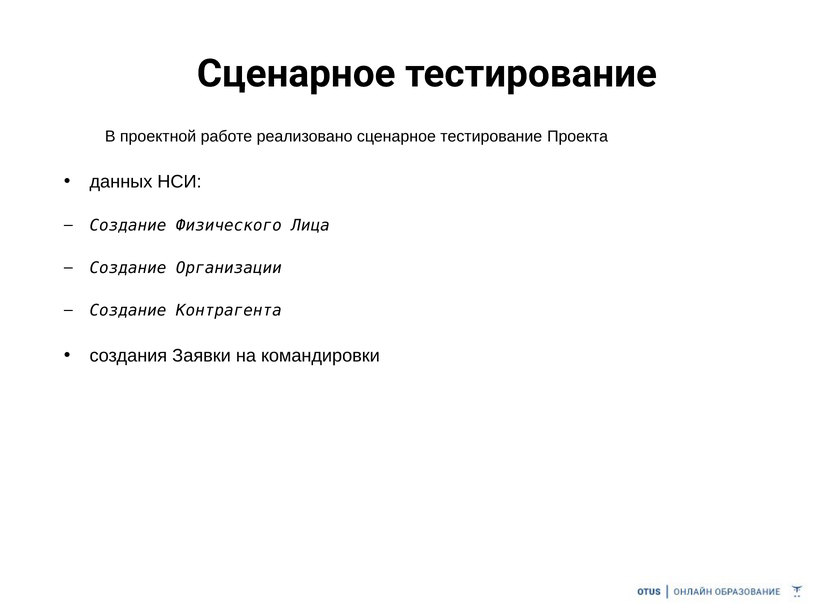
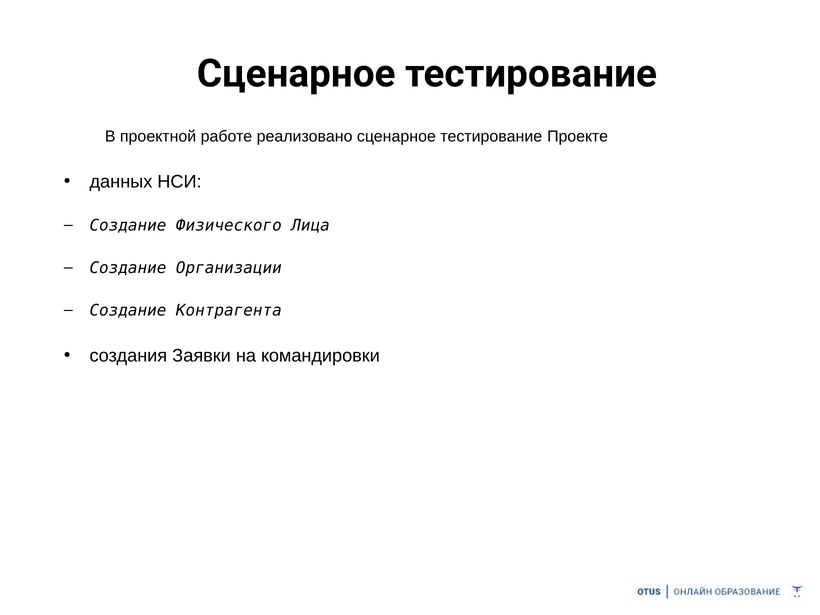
Проекта: Проекта -> Проекте (578, 137)
